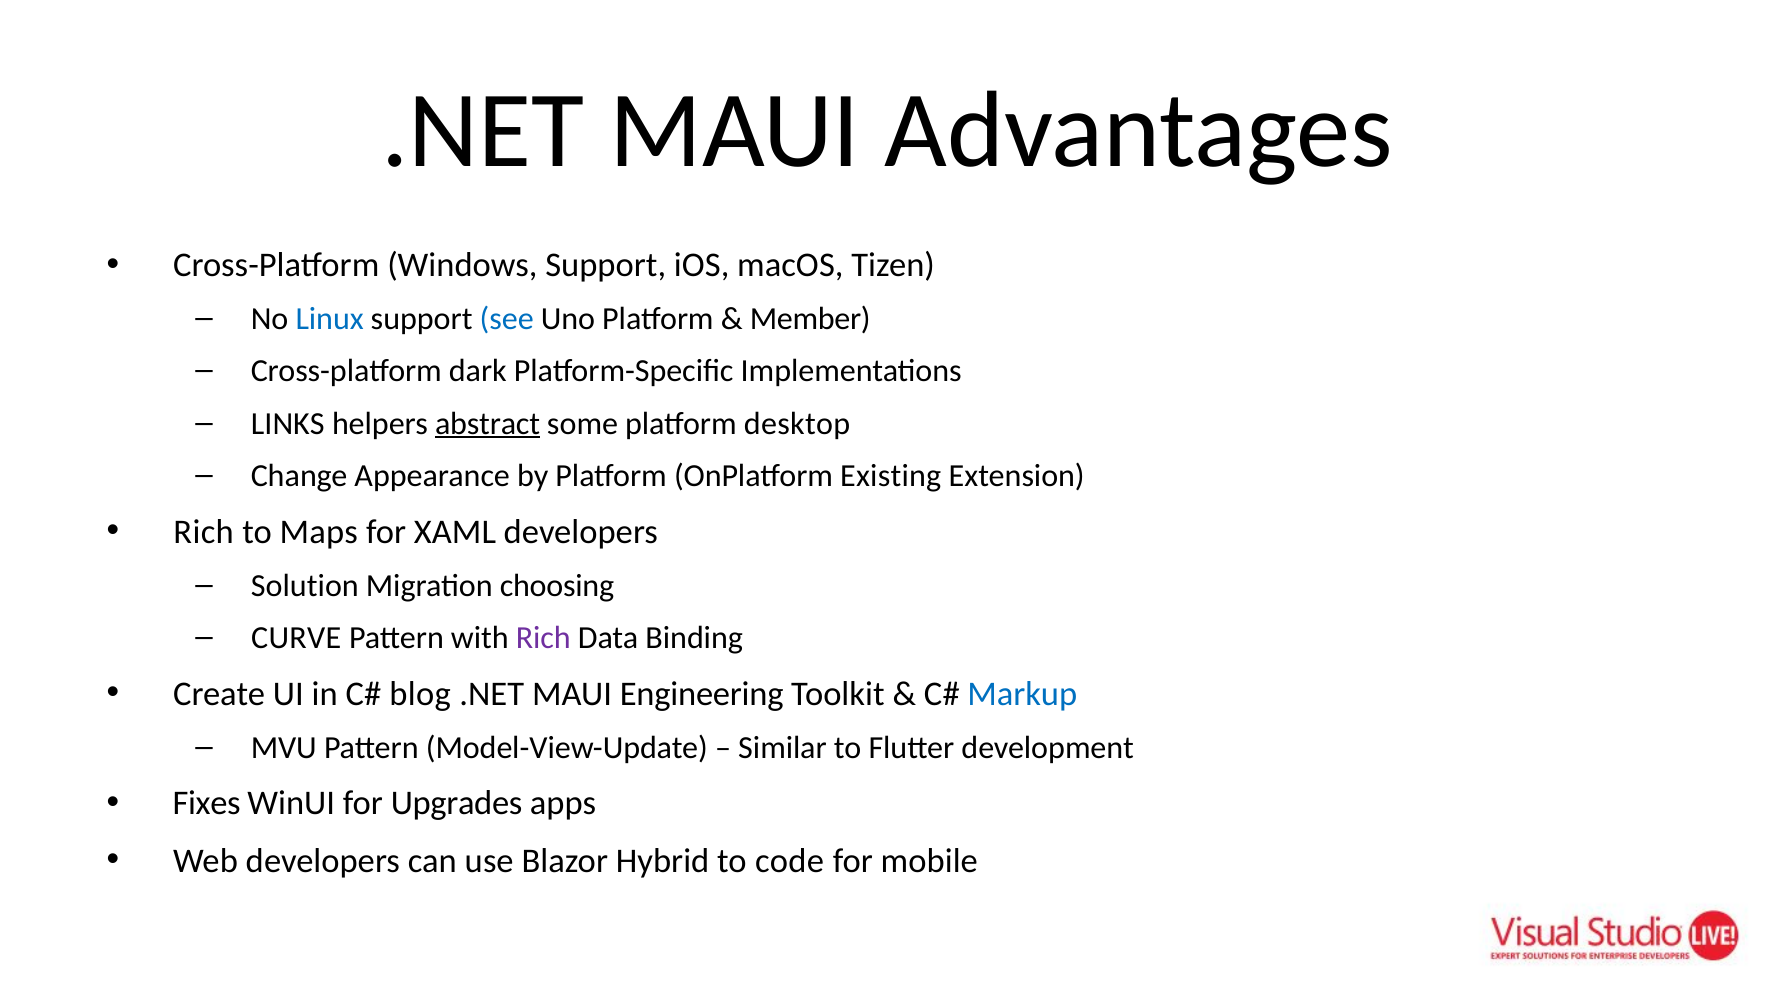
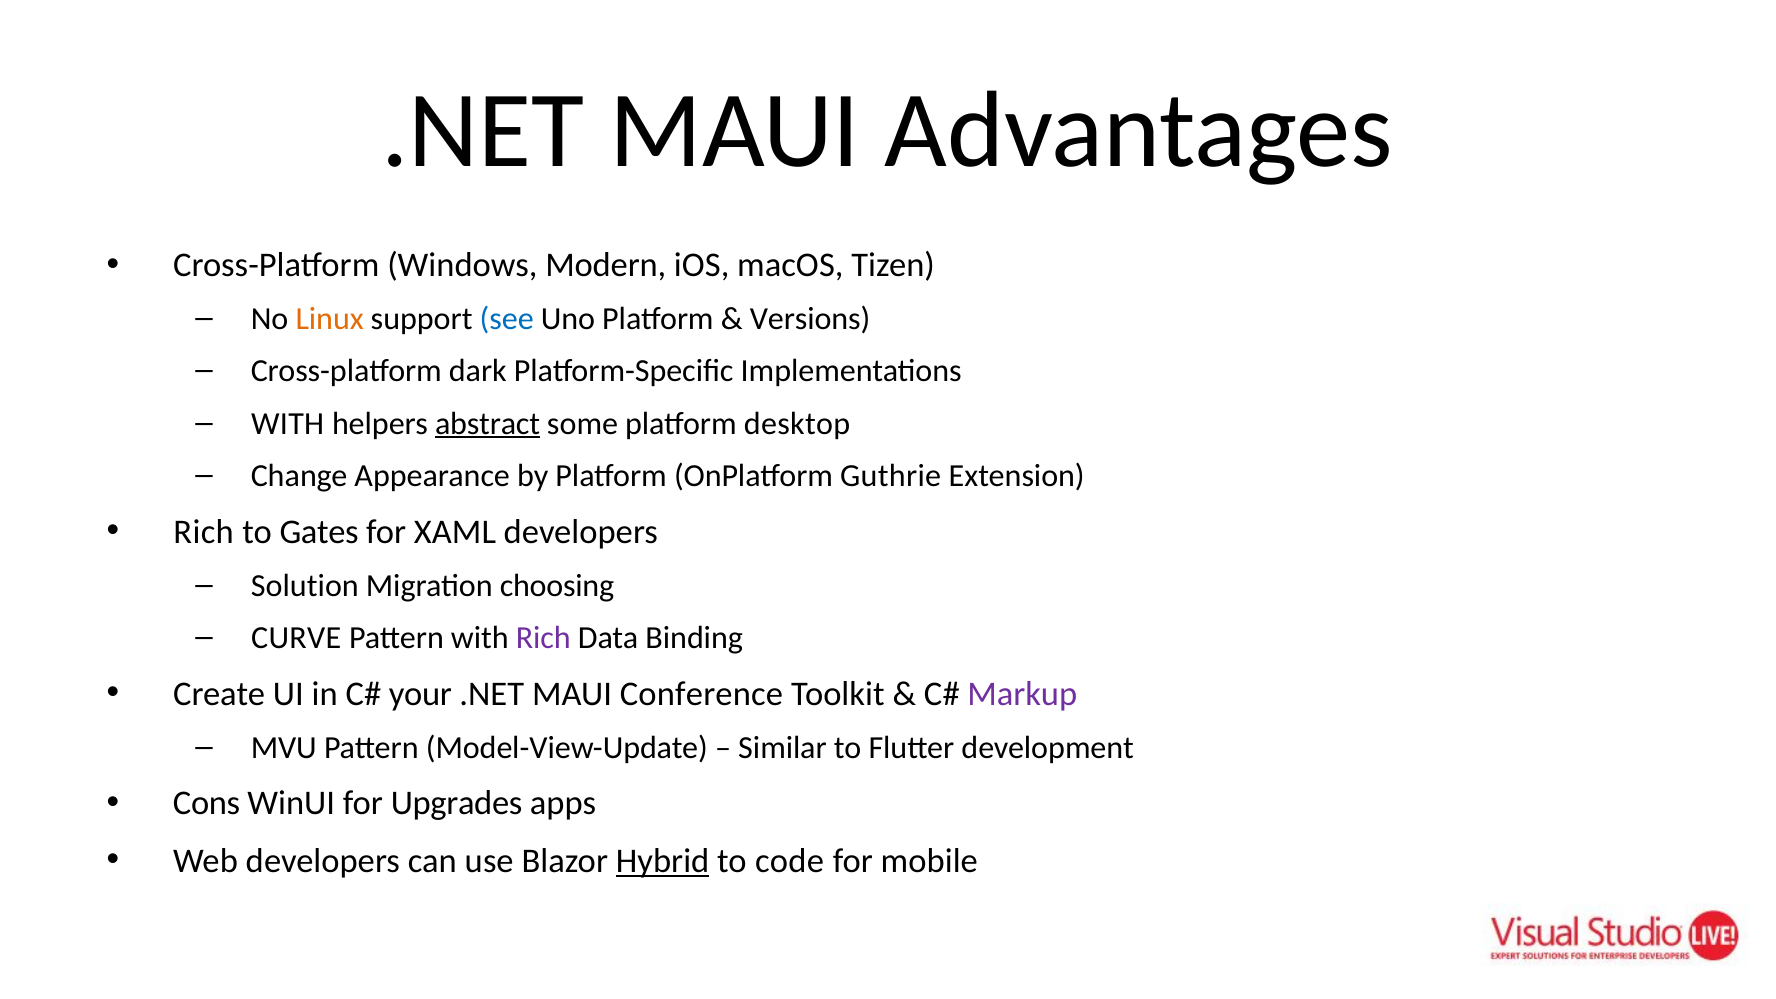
Windows Support: Support -> Modern (606, 265)
Linux colour: blue -> orange (330, 319)
Member: Member -> Versions (810, 319)
LINKS: LINKS -> WITH (288, 424)
Existing: Existing -> Guthrie (891, 476)
Maps: Maps -> Gates (319, 532)
blog: blog -> your (420, 694)
Engineering: Engineering -> Conference (701, 694)
Markup colour: blue -> purple (1022, 694)
Fixes: Fixes -> Cons (207, 804)
Hybrid underline: none -> present (663, 861)
